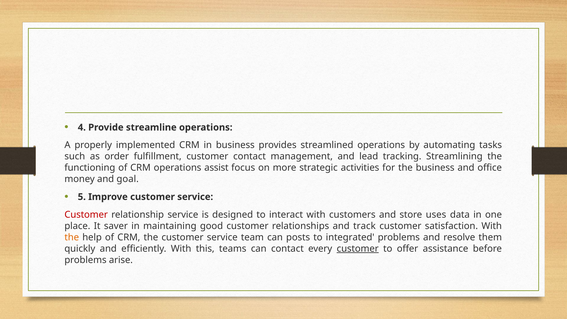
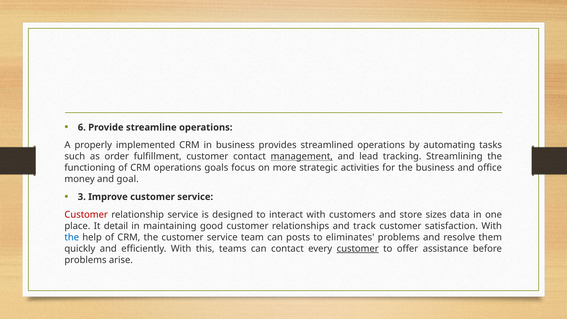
4: 4 -> 6 (82, 127)
management underline: none -> present (302, 156)
assist: assist -> goals (216, 168)
5: 5 -> 3 (82, 197)
uses: uses -> sizes (436, 215)
saver: saver -> detail (116, 226)
the colour: orange -> blue (72, 237)
integrated: integrated -> eliminates (350, 237)
